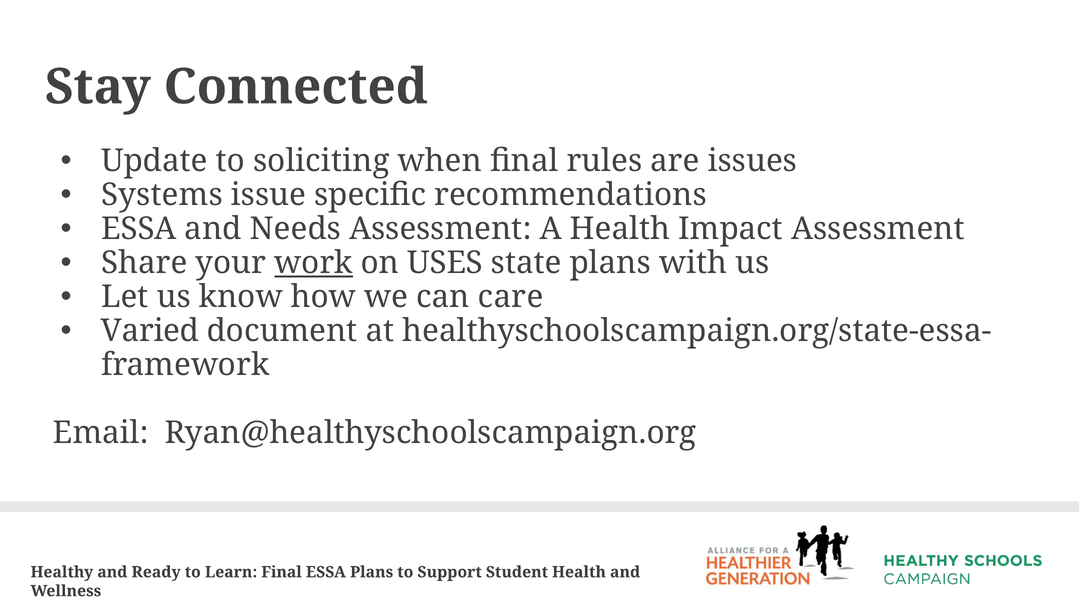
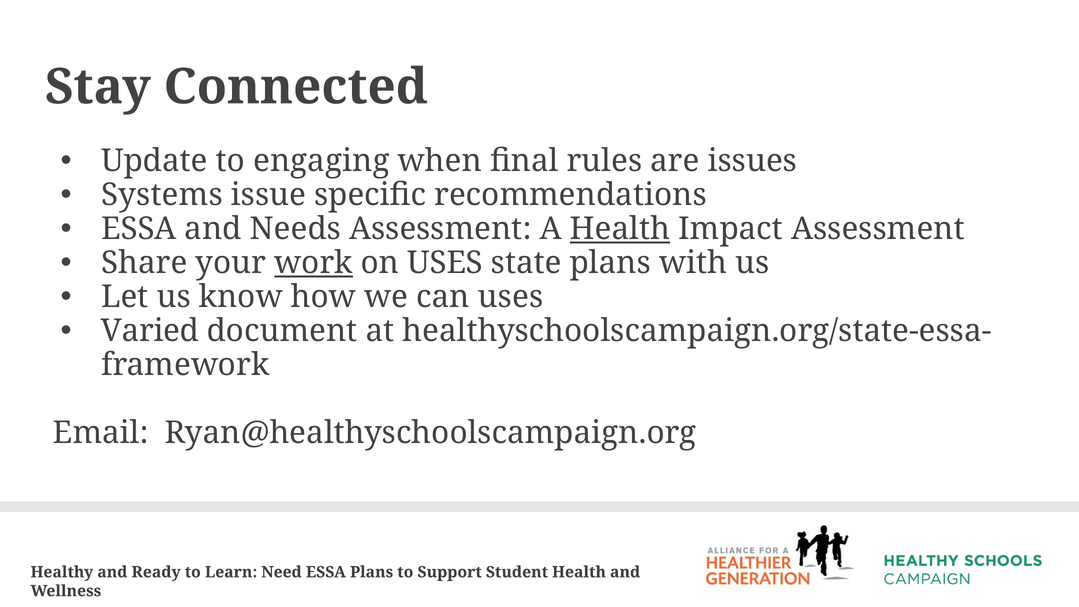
soliciting: soliciting -> engaging (321, 161)
Health underline: none -> present (620, 229)
can care: care -> uses (511, 297)
Final: Final -> Need (282, 572)
